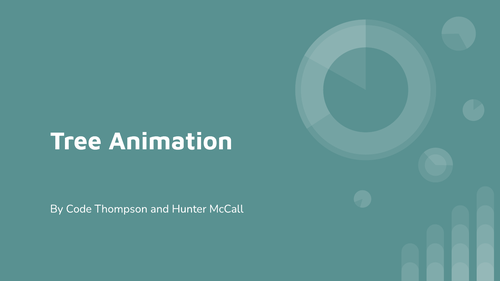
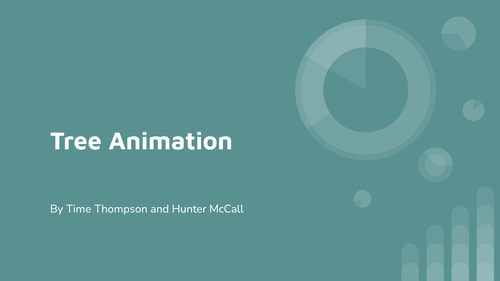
Code: Code -> Time (79, 209)
